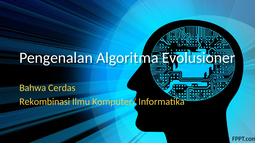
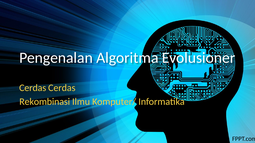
Bahwa: Bahwa -> Cerdas (33, 88)
